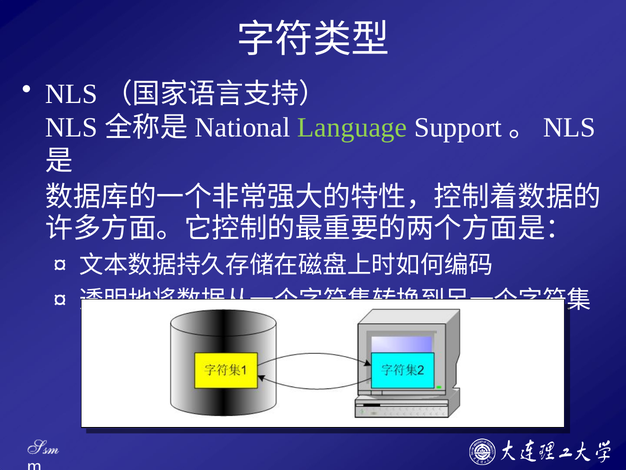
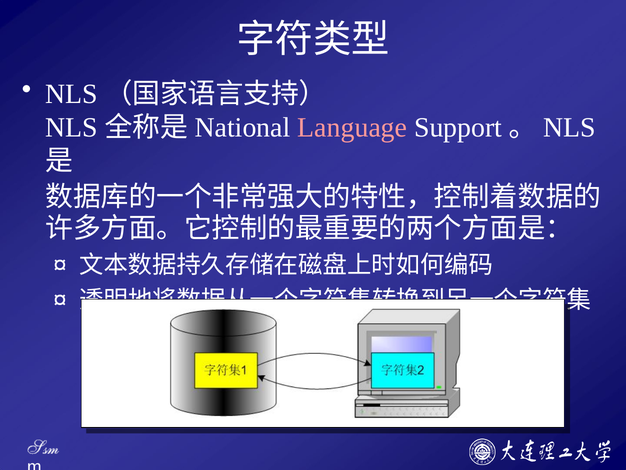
Language colour: light green -> pink (352, 128)
